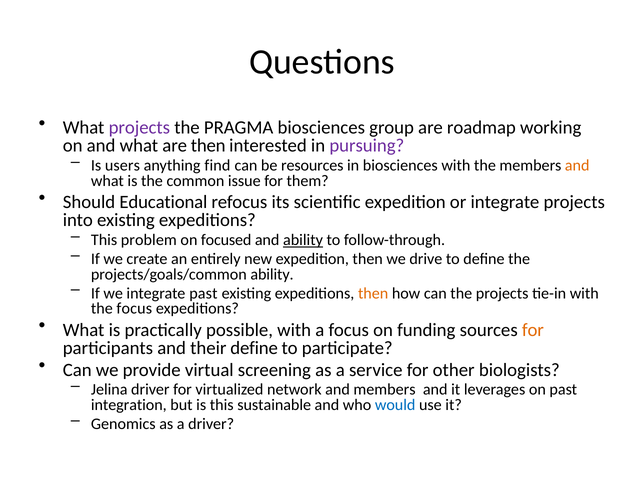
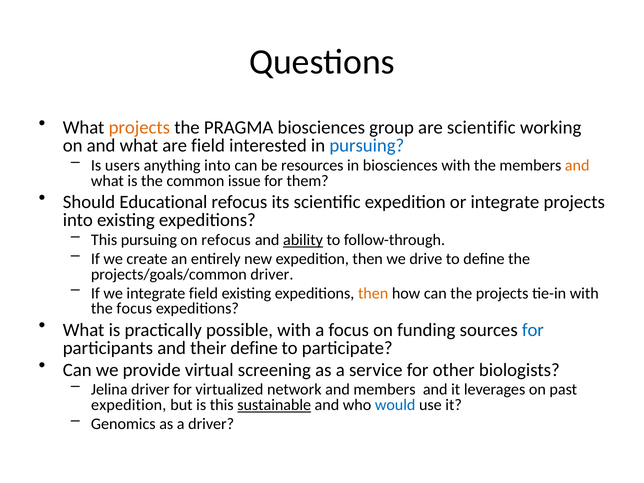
projects colour: purple -> orange (139, 128)
are roadmap: roadmap -> scientific (481, 128)
are then: then -> field (208, 146)
pursuing colour: purple -> blue (367, 146)
anything find: find -> into (217, 166)
This problem: problem -> pursuing (149, 240)
on focused: focused -> refocus (226, 240)
projects/goals/common ability: ability -> driver (272, 274)
integrate past: past -> field (203, 293)
for colour: orange -> blue (533, 330)
integration: integration -> expedition (129, 405)
sustainable underline: none -> present (274, 405)
